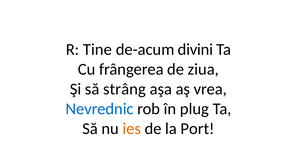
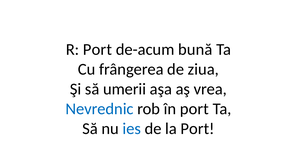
R Tine: Tine -> Port (97, 50)
divini: divini -> bună (195, 50)
strâng: strâng -> umerii (125, 89)
în plug: plug -> port (194, 109)
ies colour: orange -> blue (132, 129)
